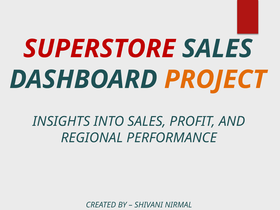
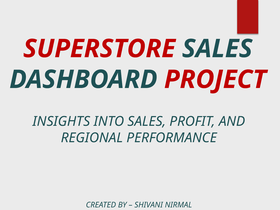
PROJECT colour: orange -> red (215, 80)
